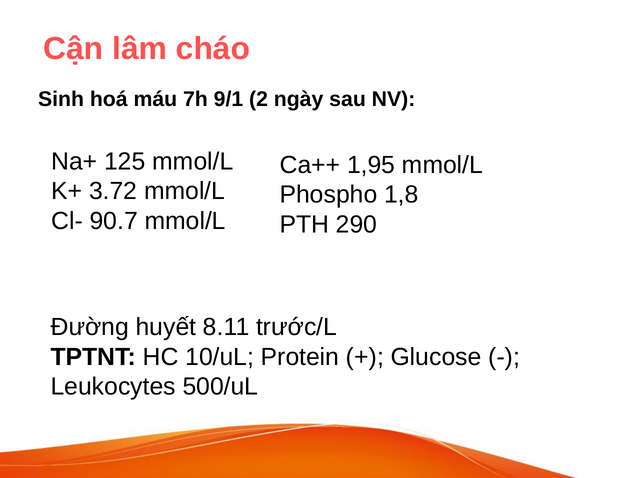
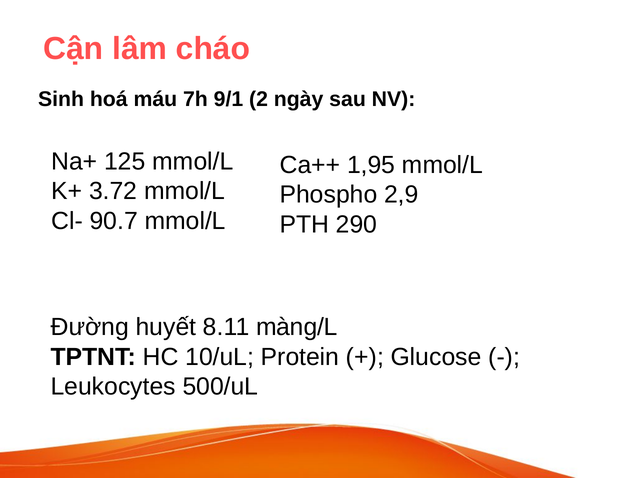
1,8: 1,8 -> 2,9 (401, 195)
trước/L: trước/L -> màng/L (297, 327)
